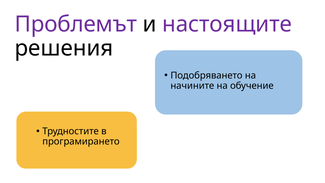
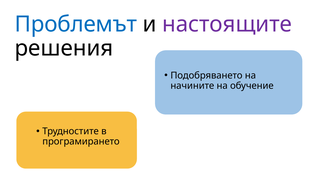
Проблемът colour: purple -> blue (76, 24)
